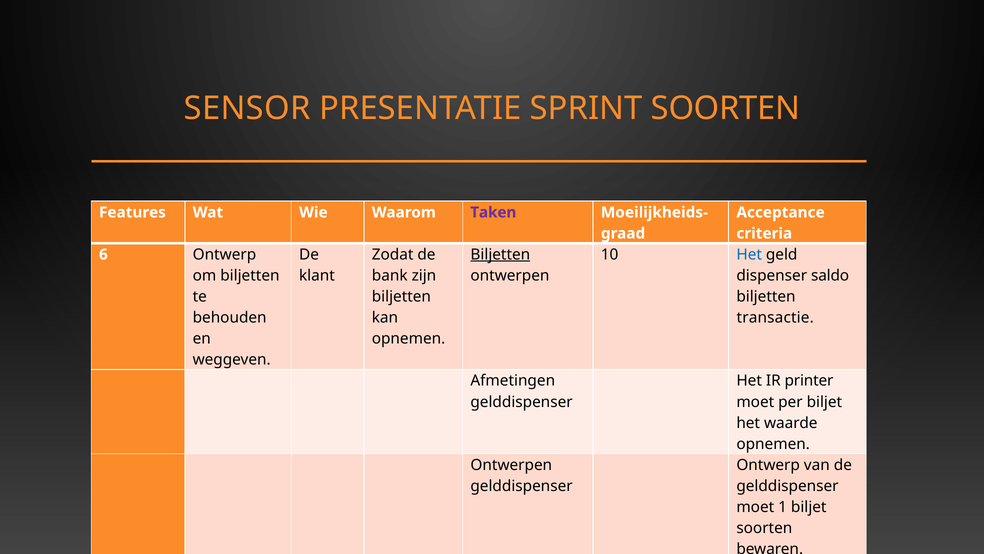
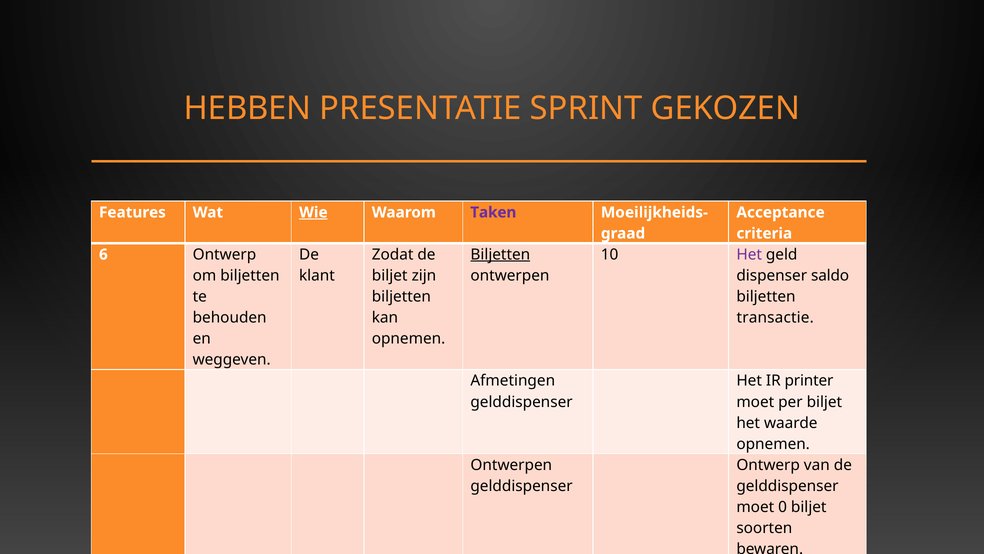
SENSOR: SENSOR -> HEBBEN (248, 109)
SPRINT SOORTEN: SOORTEN -> GEKOZEN (725, 109)
Wie underline: none -> present (313, 212)
Het colour: blue -> purple (749, 254)
bank: bank -> biljet (390, 275)
1: 1 -> 0 (783, 507)
